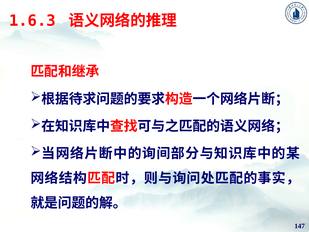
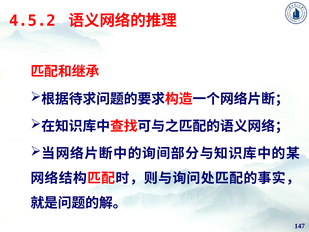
1.6.3: 1.6.3 -> 4.5.2 (32, 21)
